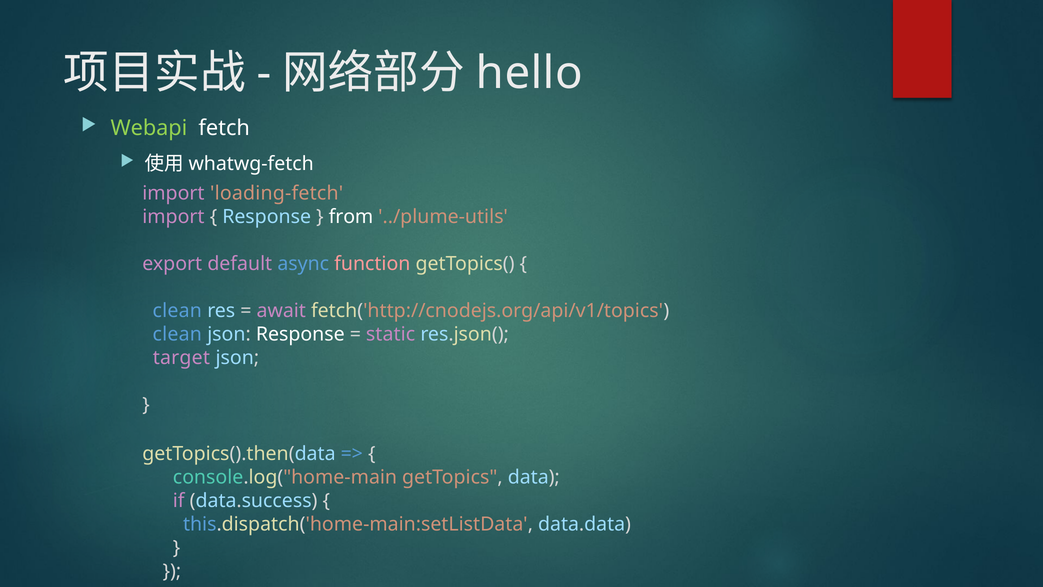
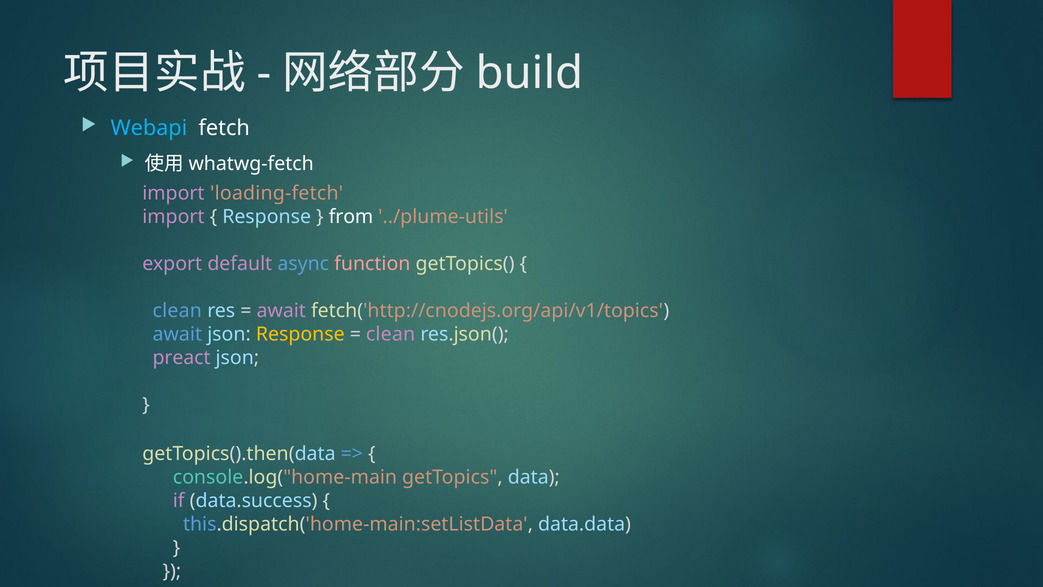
hello: hello -> build (530, 73)
Webapi colour: light green -> light blue (149, 128)
clean: clean -> await (177, 334)
Response colour: white -> yellow (300, 334)
static: static -> clean (391, 334)
target: target -> preact (182, 358)
